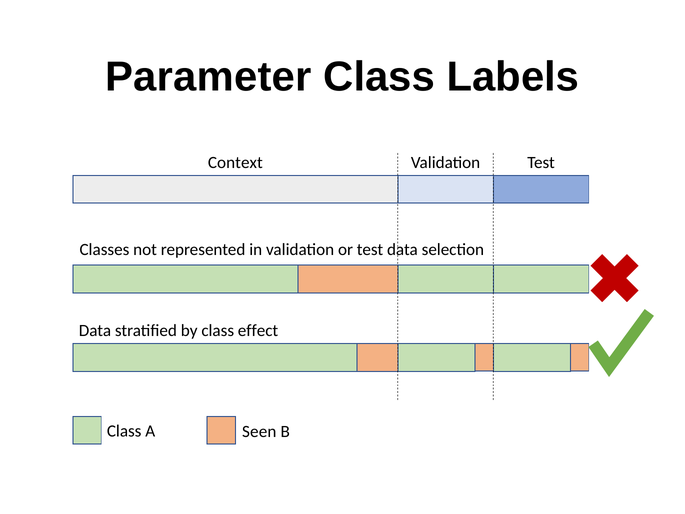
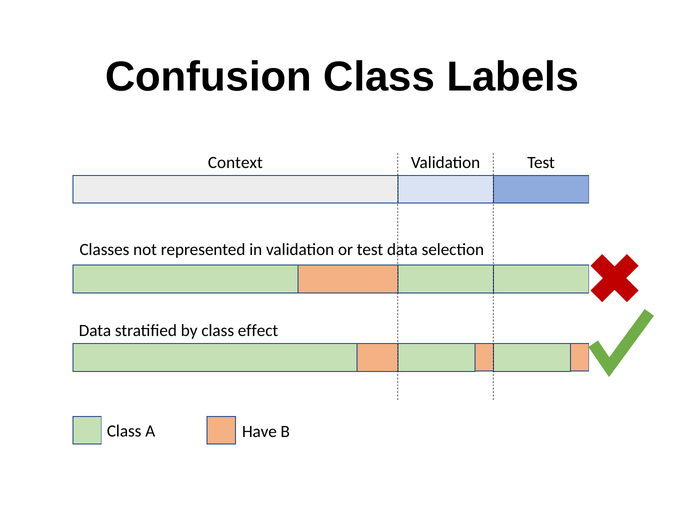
Parameter: Parameter -> Confusion (208, 77)
Seen: Seen -> Have (259, 431)
